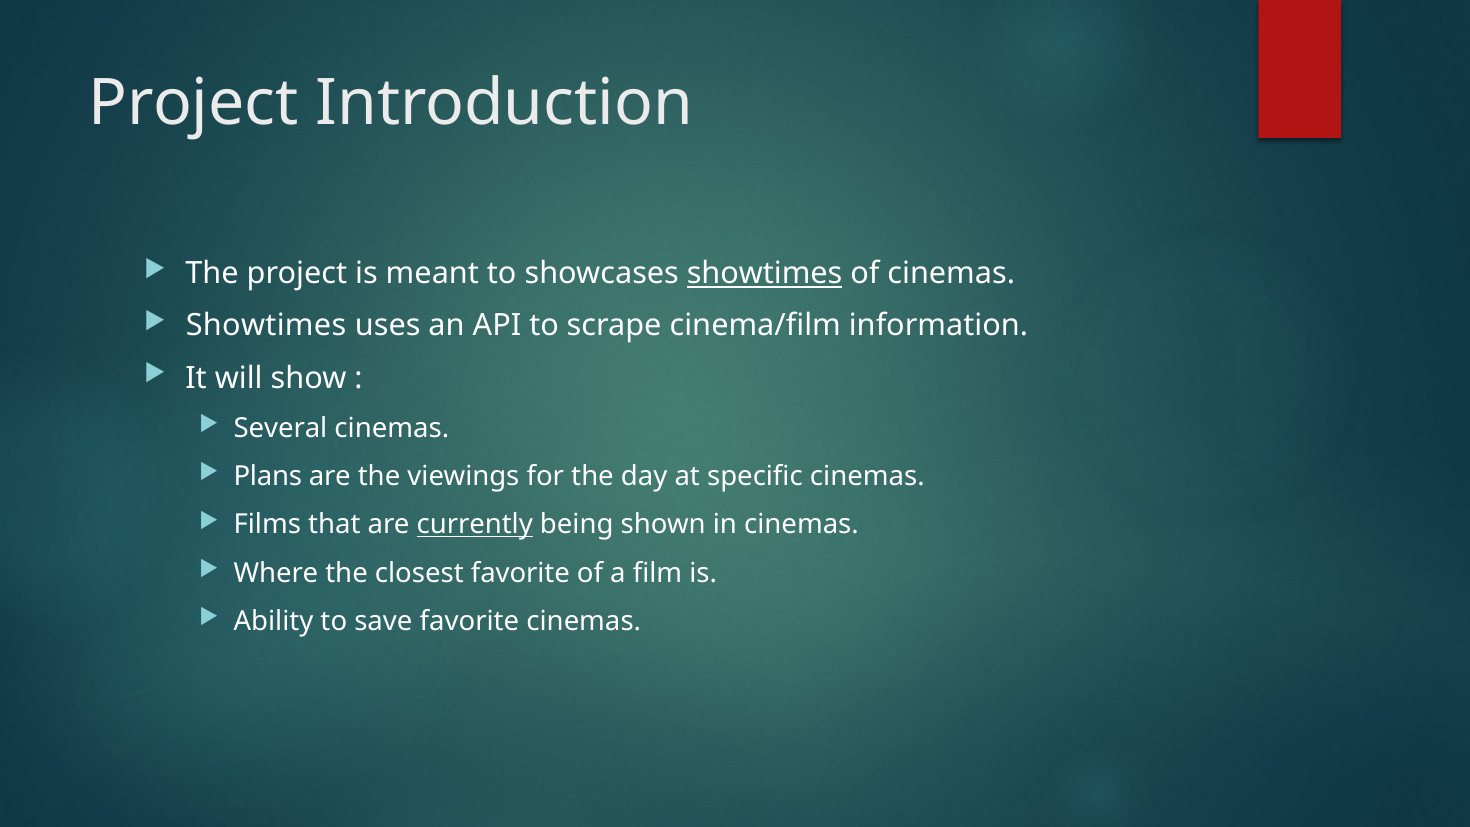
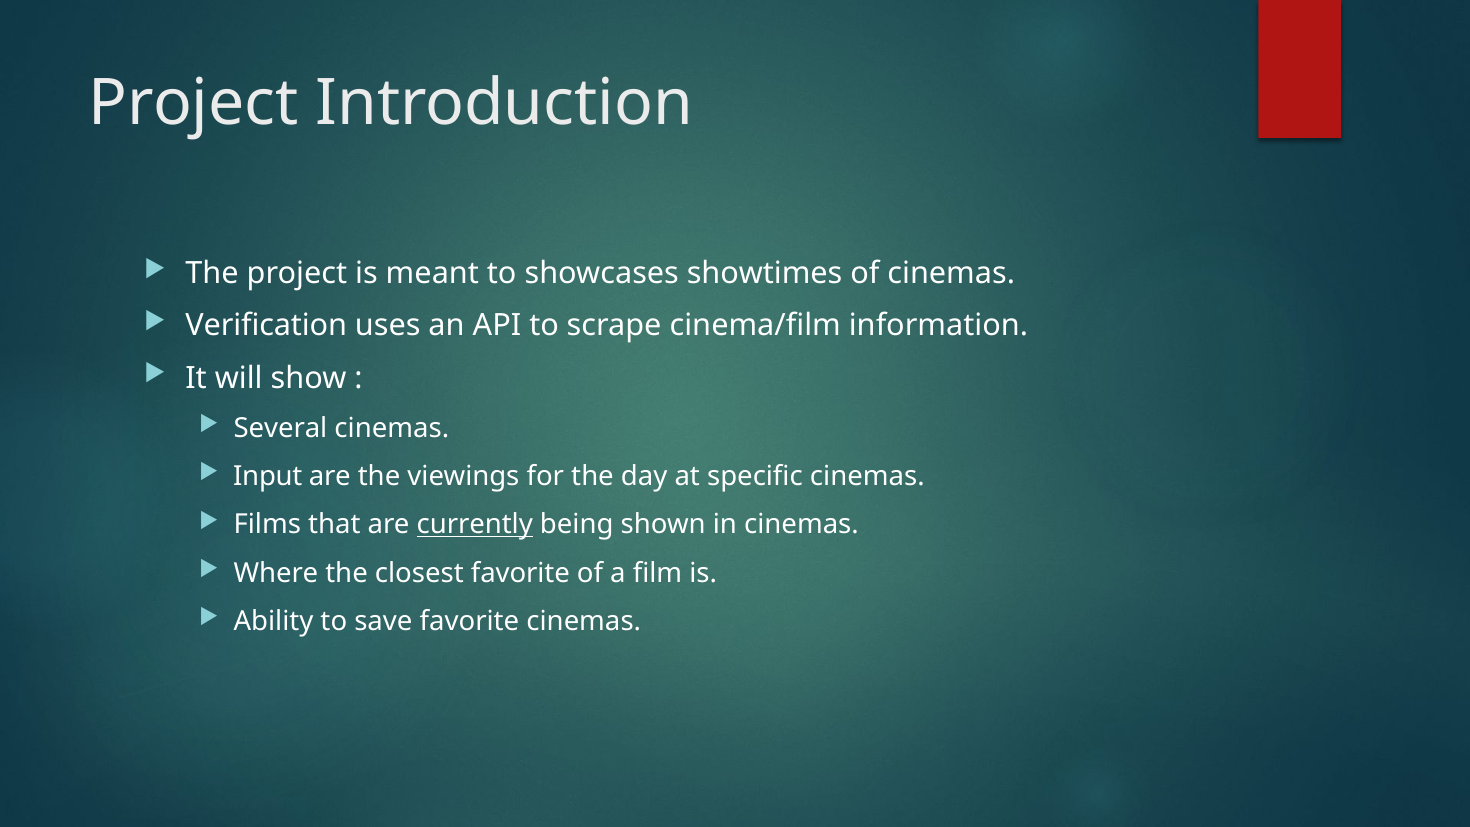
showtimes underline: present -> none (765, 274)
Showtimes: Showtimes -> Verification (266, 326)
Plans: Plans -> Input (268, 476)
